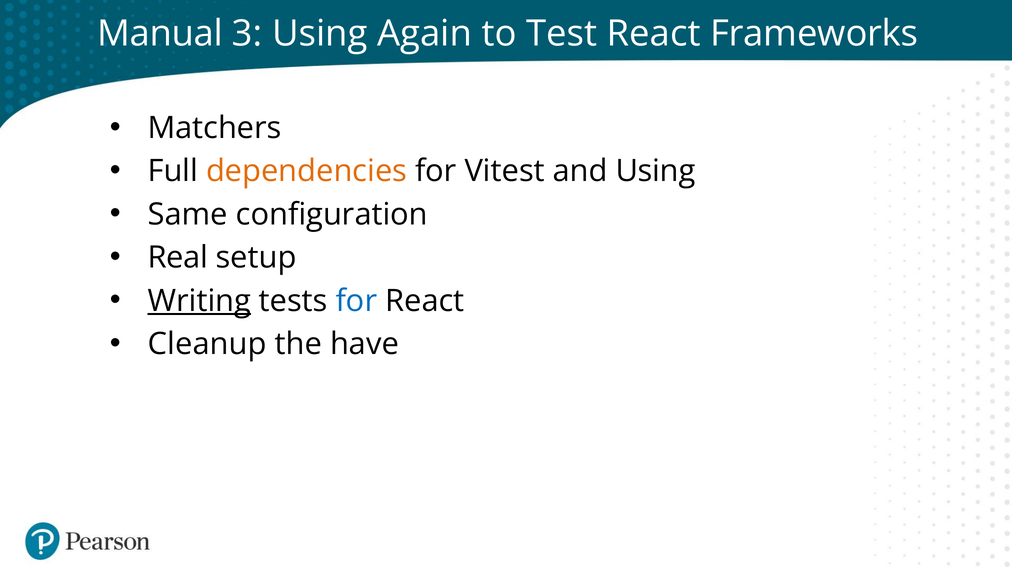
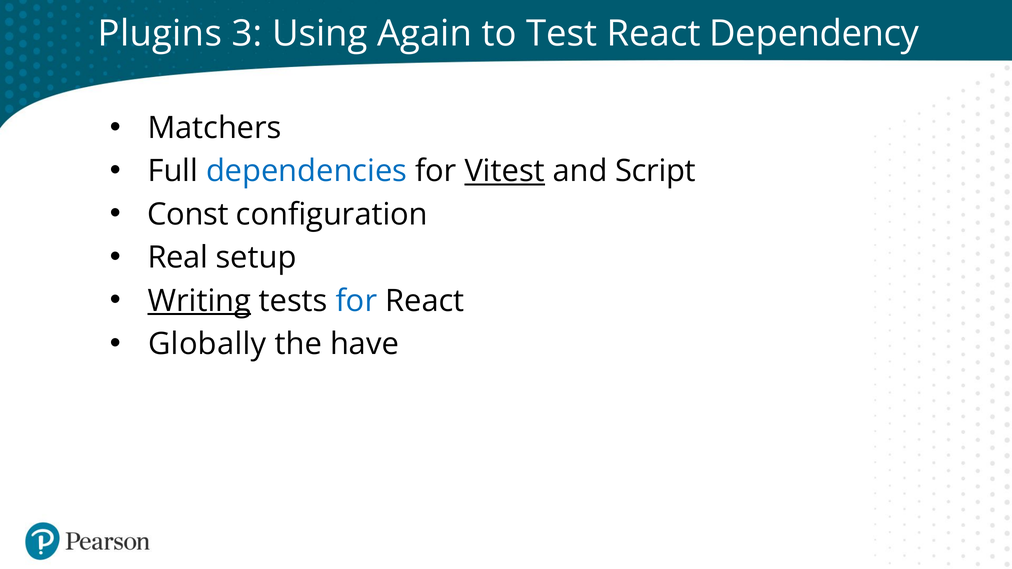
Manual: Manual -> Plugins (160, 34)
Frameworks: Frameworks -> Dependency (814, 34)
dependencies colour: orange -> blue (307, 171)
Vitest underline: none -> present (505, 171)
and Using: Using -> Script (656, 171)
Same: Same -> Const (188, 215)
Cleanup: Cleanup -> Globally (207, 344)
